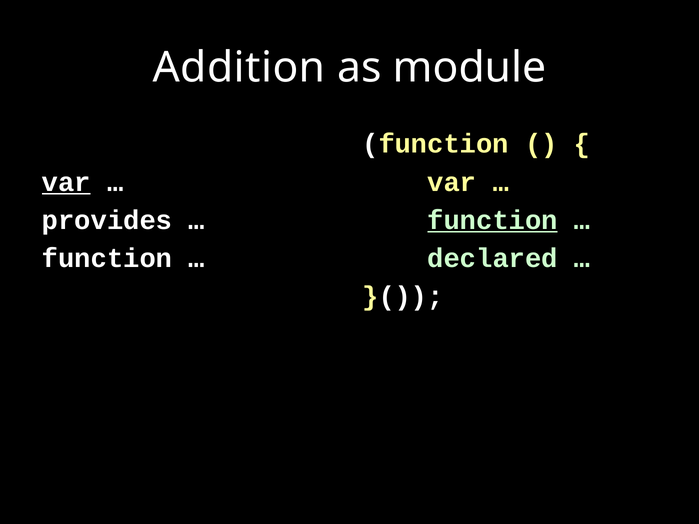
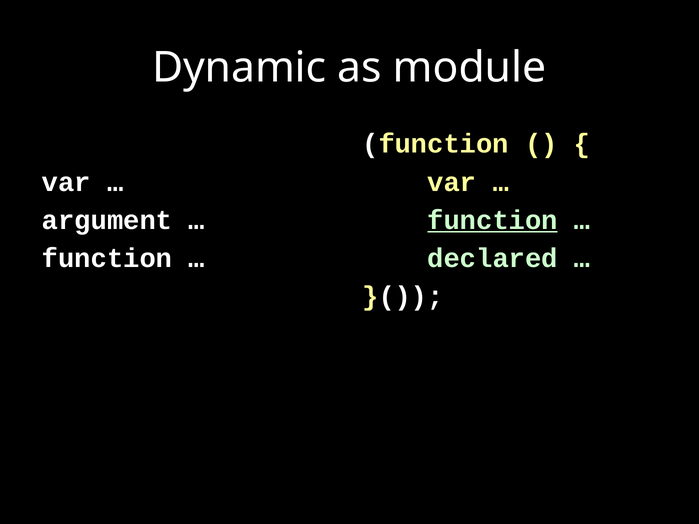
Addition: Addition -> Dynamic (239, 68)
var underline: present -> none (66, 182)
provides: provides -> argument (107, 220)
